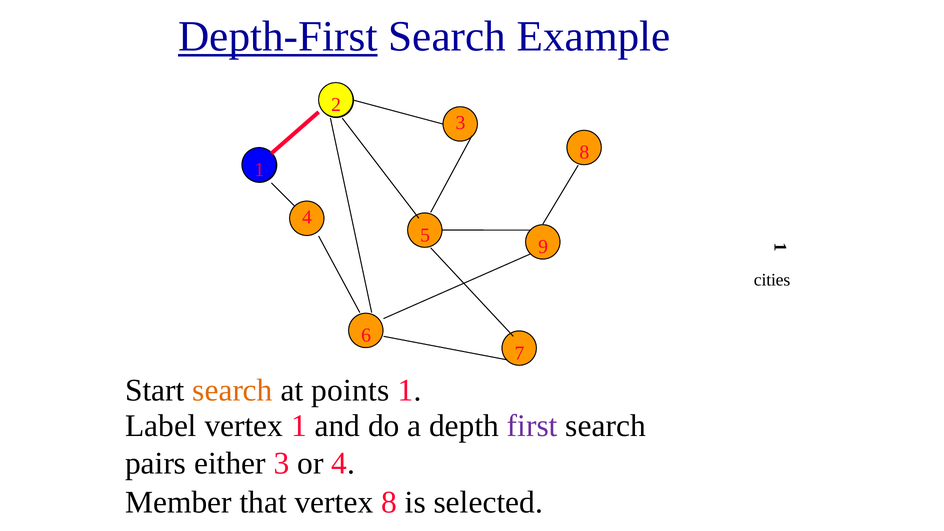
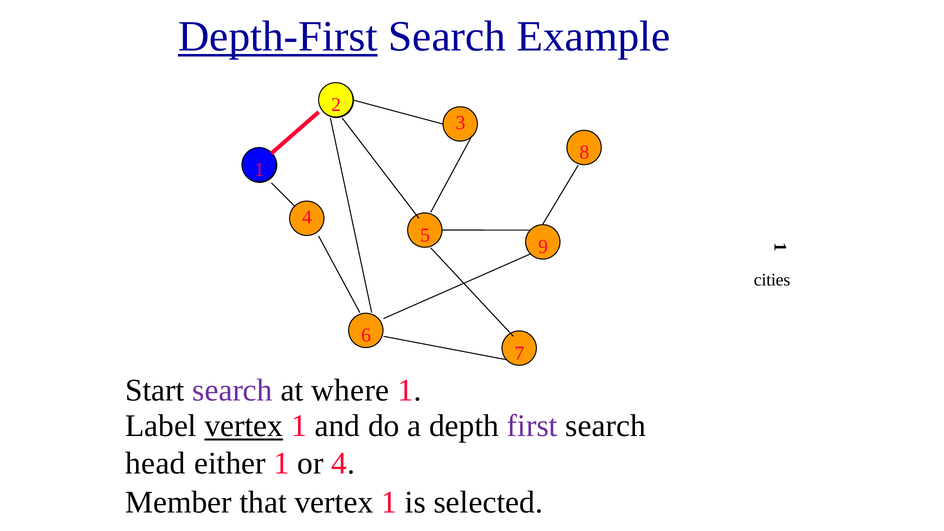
search colour: orange -> purple (233, 390)
points: points -> where (350, 390)
vertex underline: none -> present (244, 426)
pairs: pairs -> head (156, 464)
either 3: 3 -> 1 (282, 464)
that vertex 8: 8 -> 1 (389, 503)
